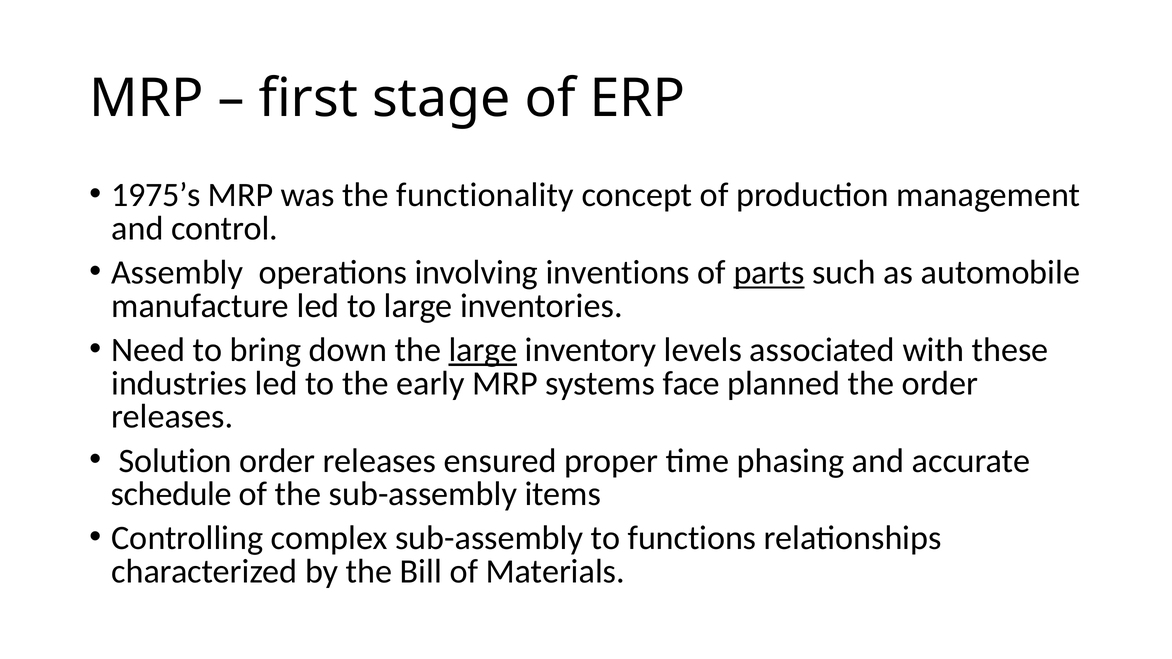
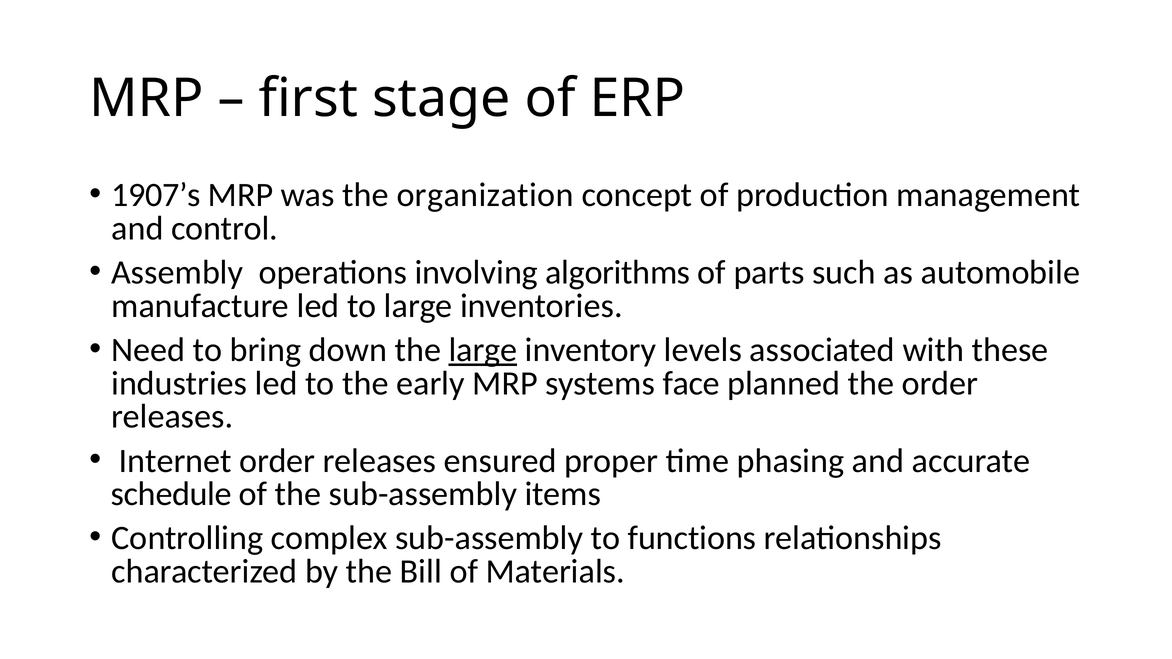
1975’s: 1975’s -> 1907’s (156, 195)
functionality: functionality -> organization (485, 195)
inventions: inventions -> algorithms (618, 273)
parts underline: present -> none (769, 273)
Solution: Solution -> Internet (175, 461)
